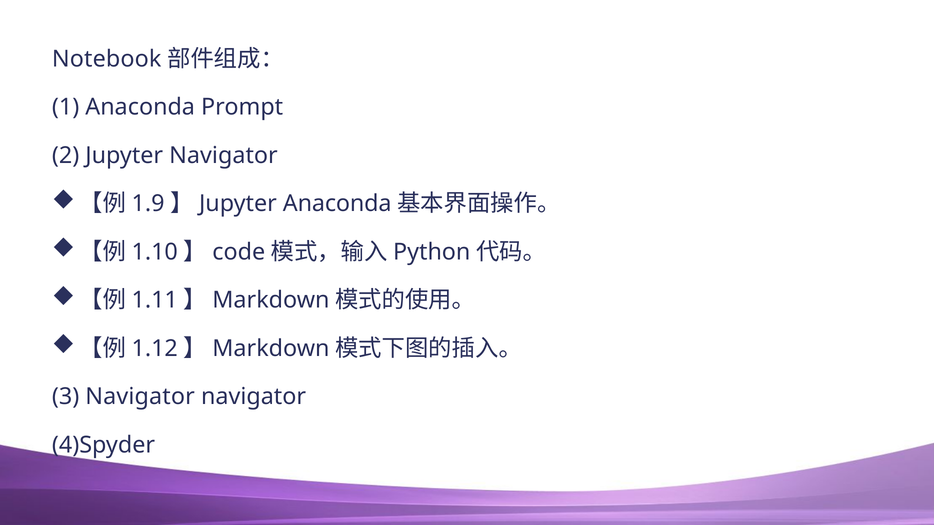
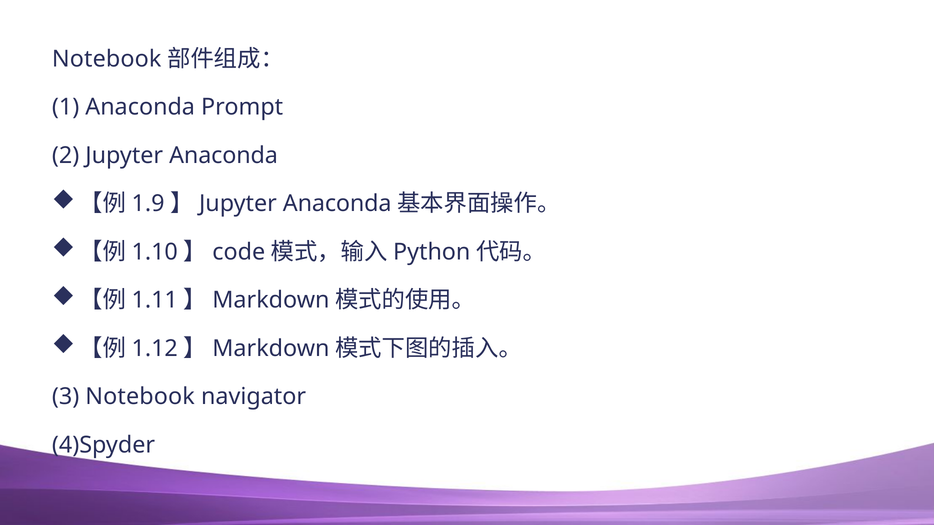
2 Jupyter Navigator: Navigator -> Anaconda (224, 155)
3 Navigator: Navigator -> Notebook (140, 397)
